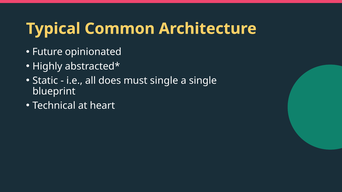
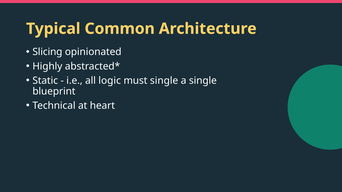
Future: Future -> Slicing (47, 52)
does: does -> logic (110, 81)
